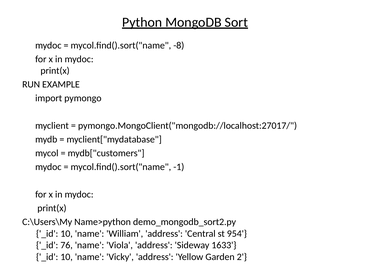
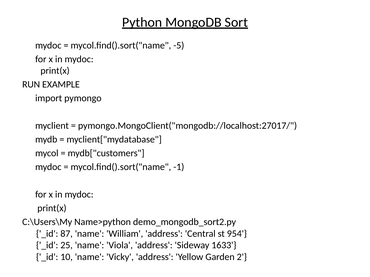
-8: -8 -> -5 (179, 45)
10: 10 -> 87 (67, 234)
76: 76 -> 25 (67, 246)
